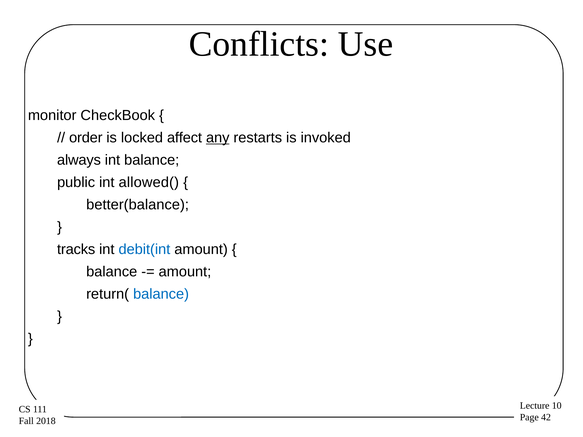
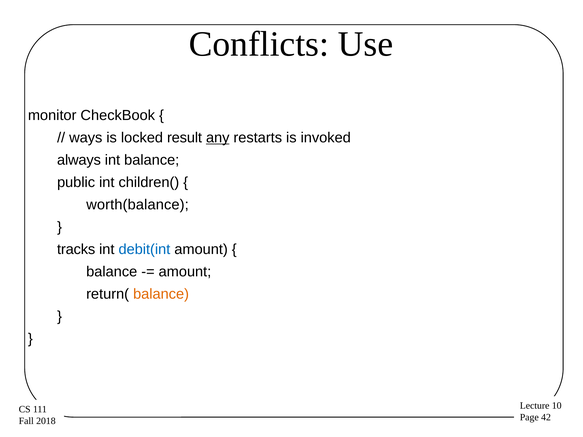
order: order -> ways (86, 138)
affect: affect -> result (185, 138)
allowed(: allowed( -> children( (149, 182)
better(balance: better(balance -> worth(balance (138, 205)
balance colour: blue -> orange (161, 294)
